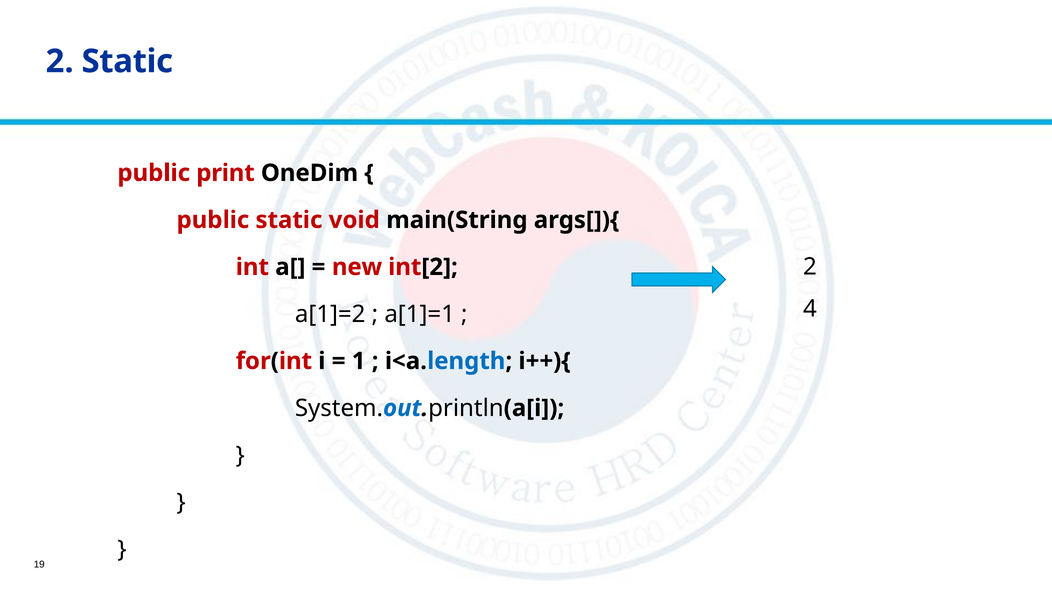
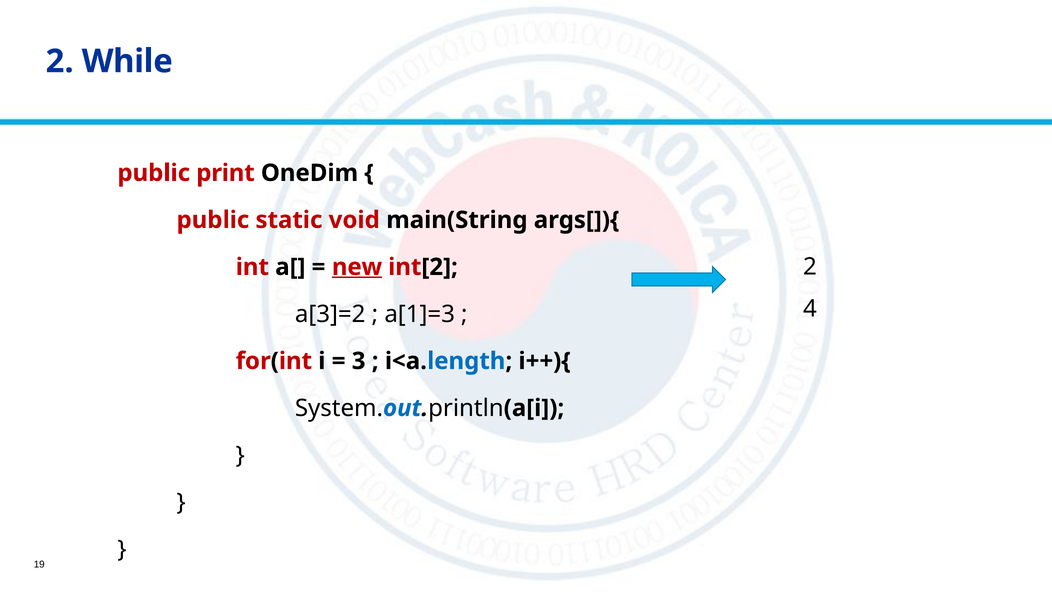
2 Static: Static -> While (127, 61)
new underline: none -> present (357, 267)
a[1]=2: a[1]=2 -> a[3]=2 (330, 314)
a[1]=1: a[1]=1 -> a[1]=3 (420, 314)
1: 1 -> 3 (359, 361)
